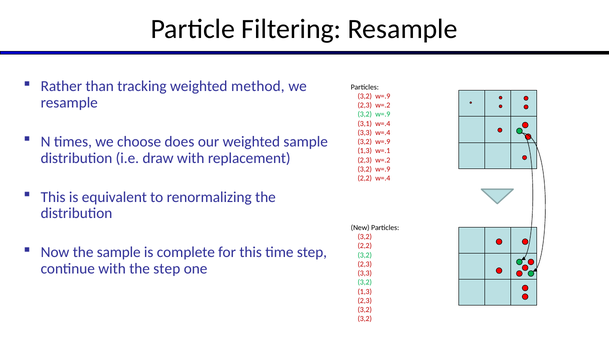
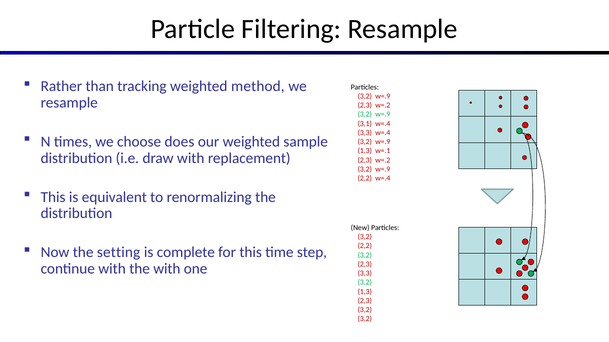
the sample: sample -> setting (119, 253)
the step: step -> with (167, 269)
